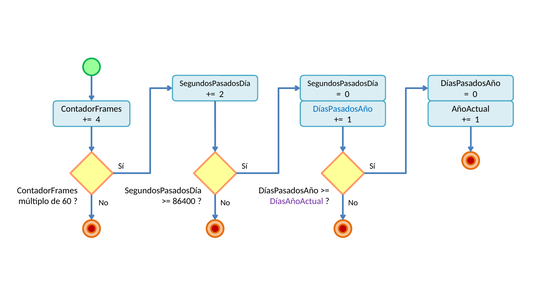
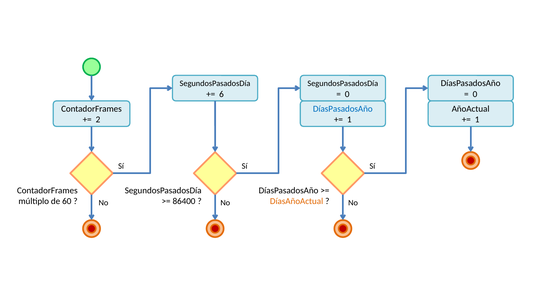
2: 2 -> 6 (222, 94)
4: 4 -> 2 (98, 120)
DíasAñoActual colour: purple -> orange (297, 201)
